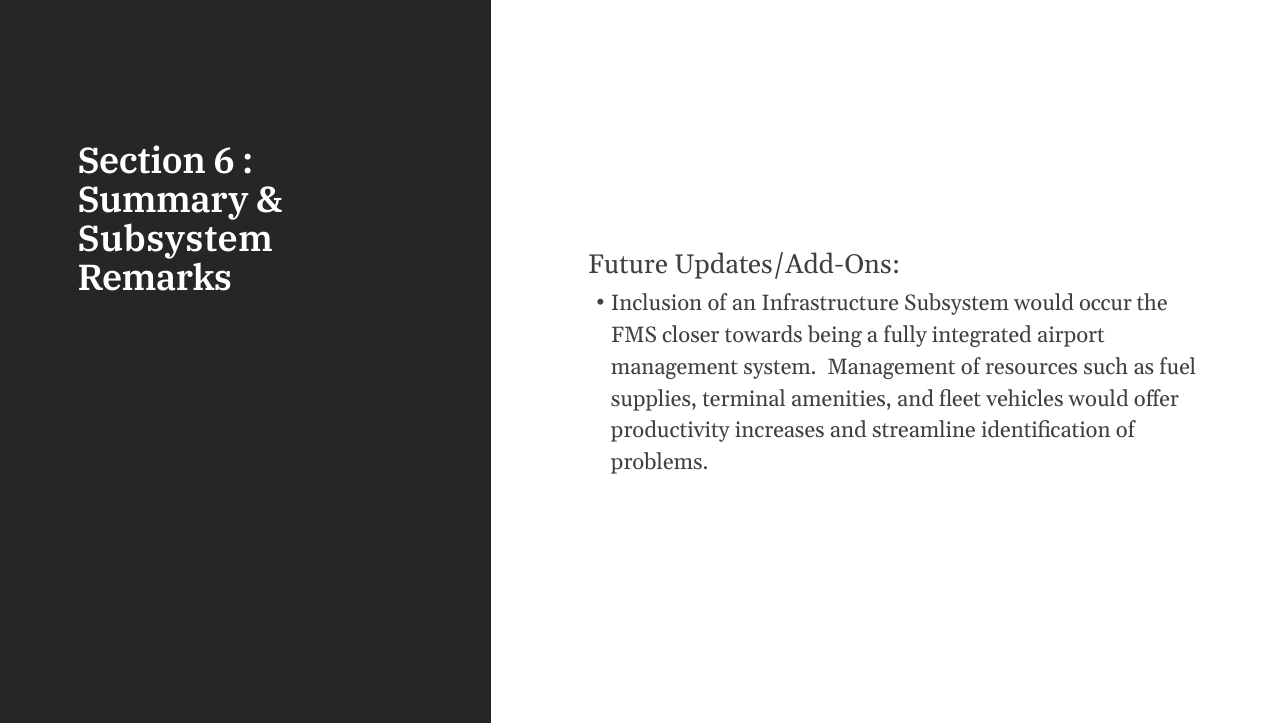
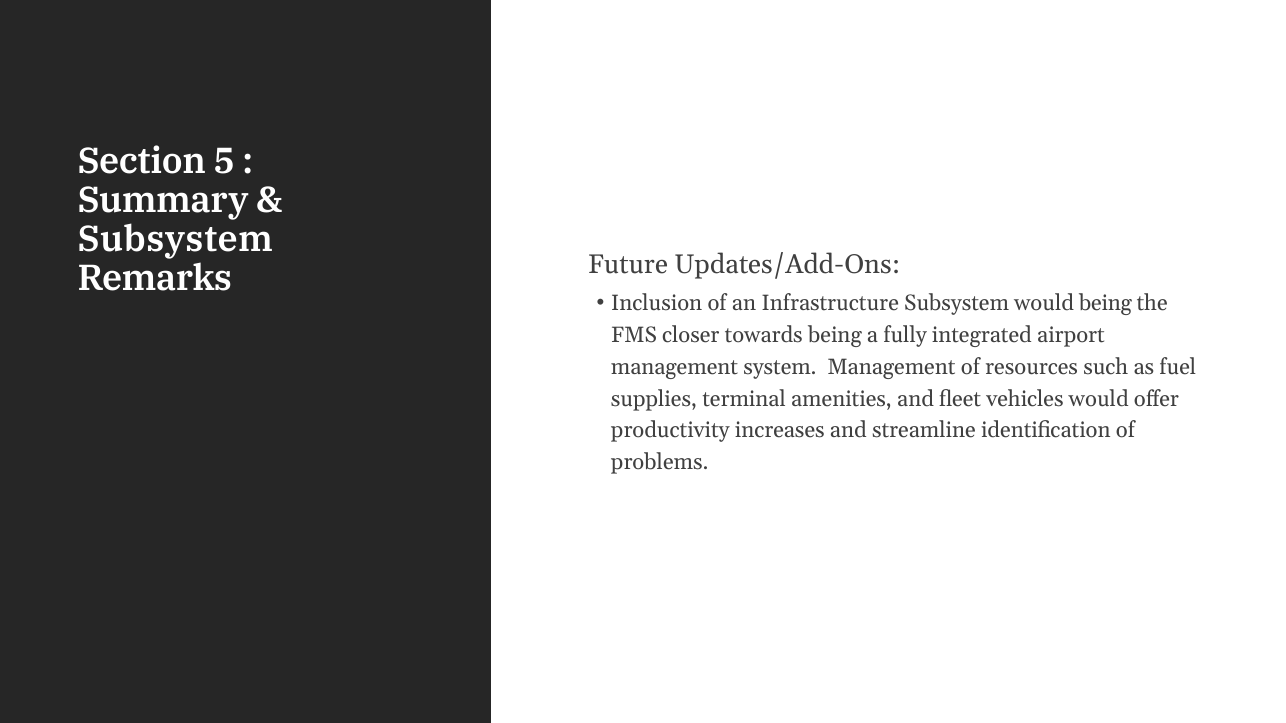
6: 6 -> 5 (224, 162)
would occur: occur -> being (1105, 304)
